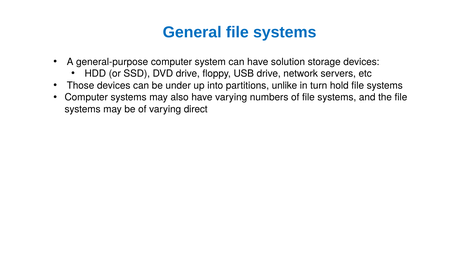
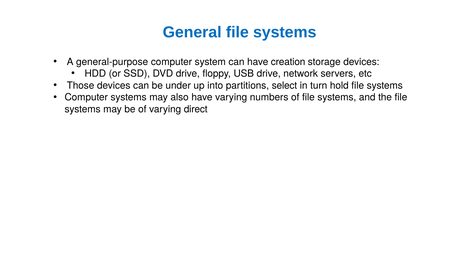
solution: solution -> creation (288, 62)
unlike: unlike -> select (284, 85)
